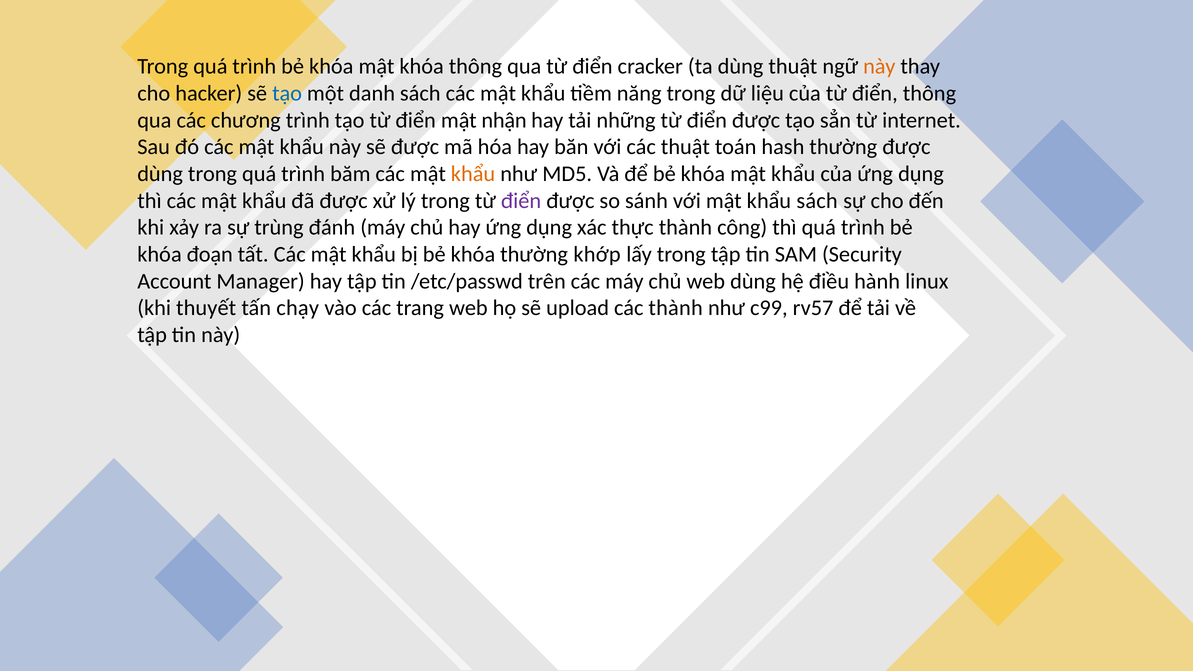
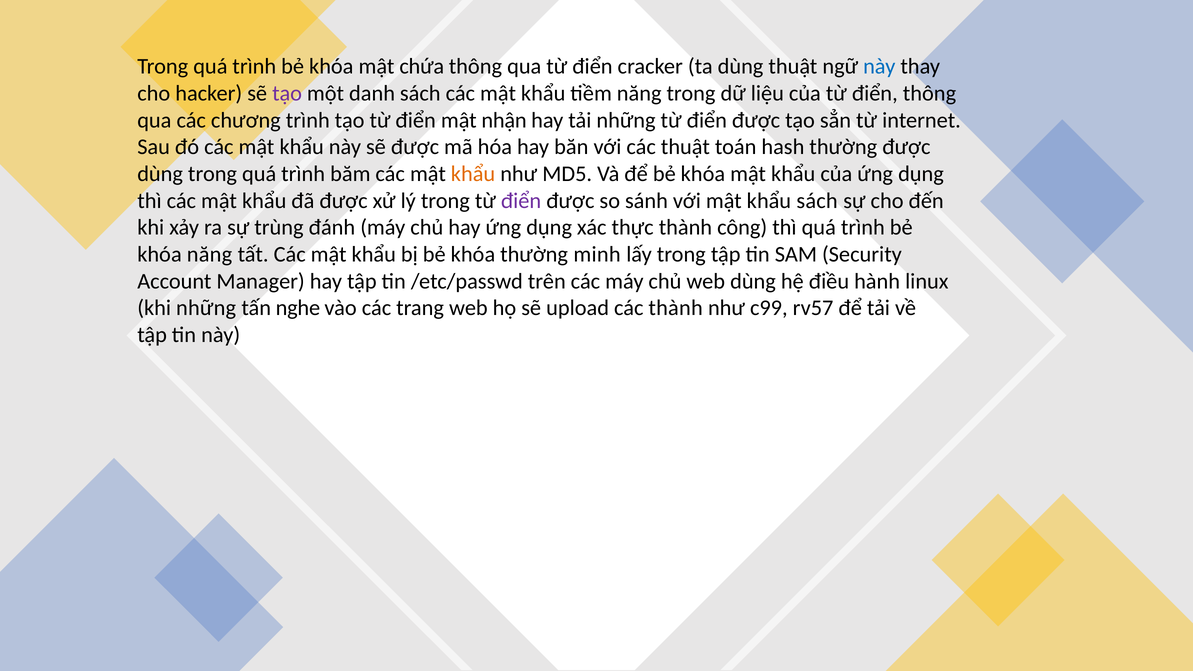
mật khóa: khóa -> chứa (422, 66)
này colour: orange -> blue (879, 66)
tạo colour: blue -> purple (287, 93)
khóa đoạn: đoạn -> năng (210, 254)
khớp: khớp -> minh (597, 254)
khi thuyết: thuyết -> những (206, 308)
chạy: chạy -> nghe (298, 308)
